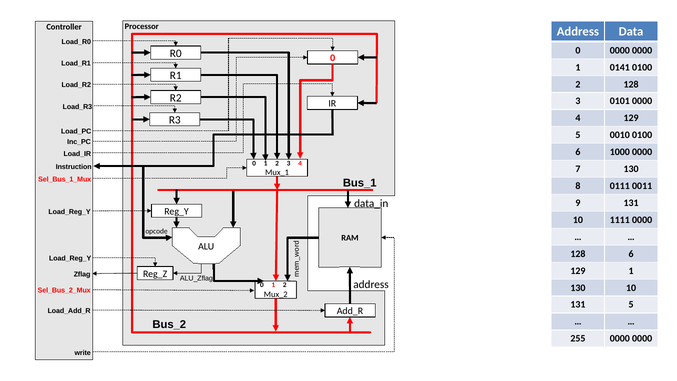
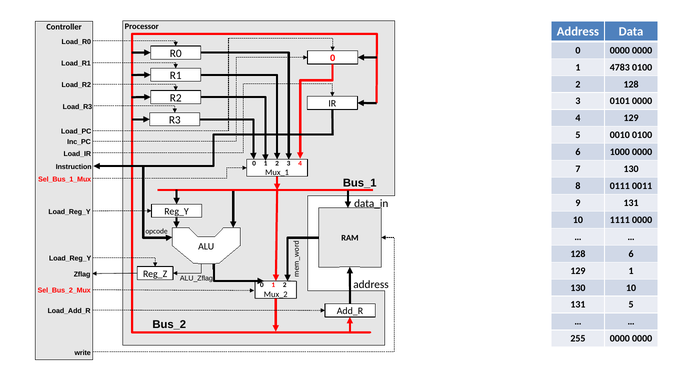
0141: 0141 -> 4783 (620, 67)
